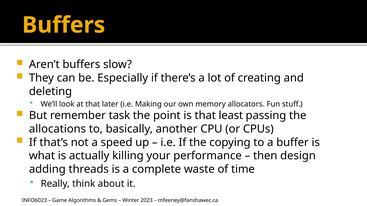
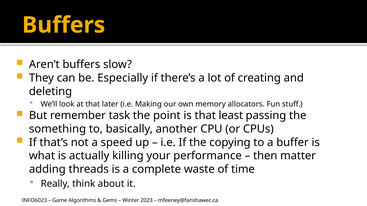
allocations: allocations -> something (58, 129)
design: design -> matter (298, 156)
